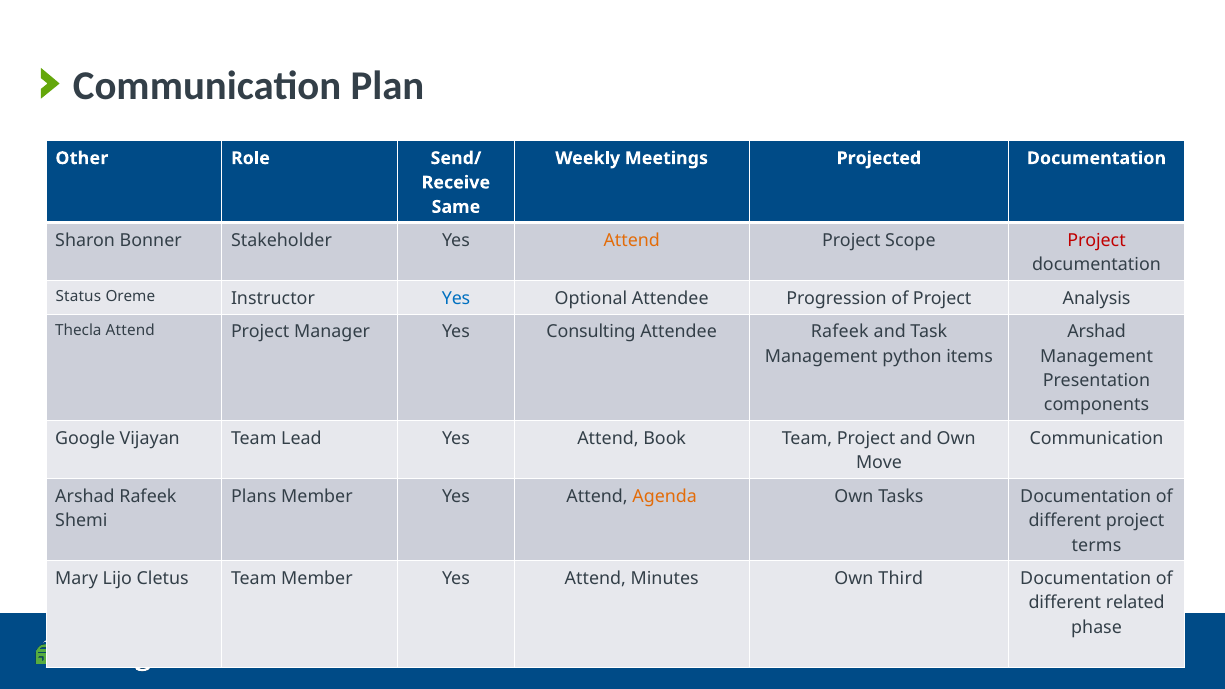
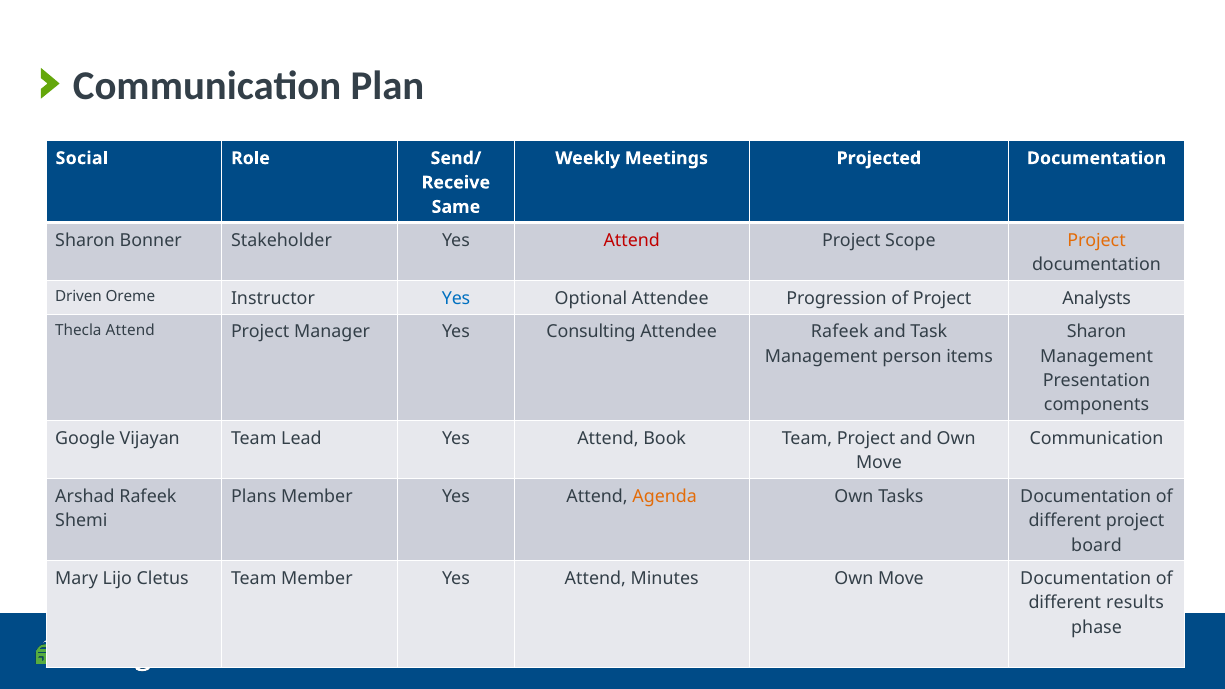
Other: Other -> Social (82, 158)
Attend colour: orange -> red (632, 240)
Project colour: red -> orange (1097, 240)
Status: Status -> Driven (78, 297)
Analysis: Analysis -> Analysts (1097, 298)
Arshad: Arshad -> Sharon (1097, 332)
python: python -> person (912, 356)
terms: terms -> board (1097, 545)
Minutes Own Third: Third -> Move (901, 579)
related: related -> results (1135, 603)
